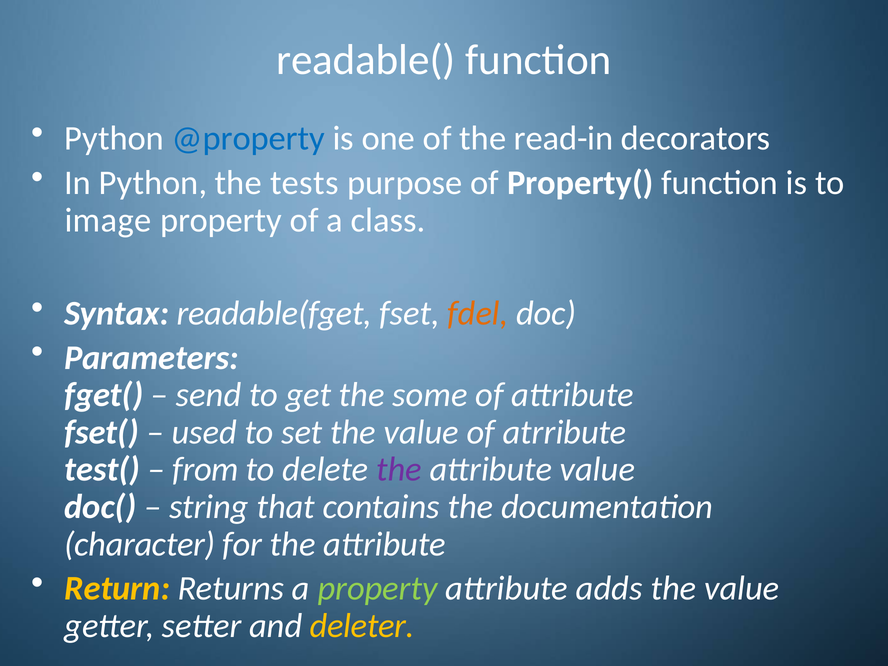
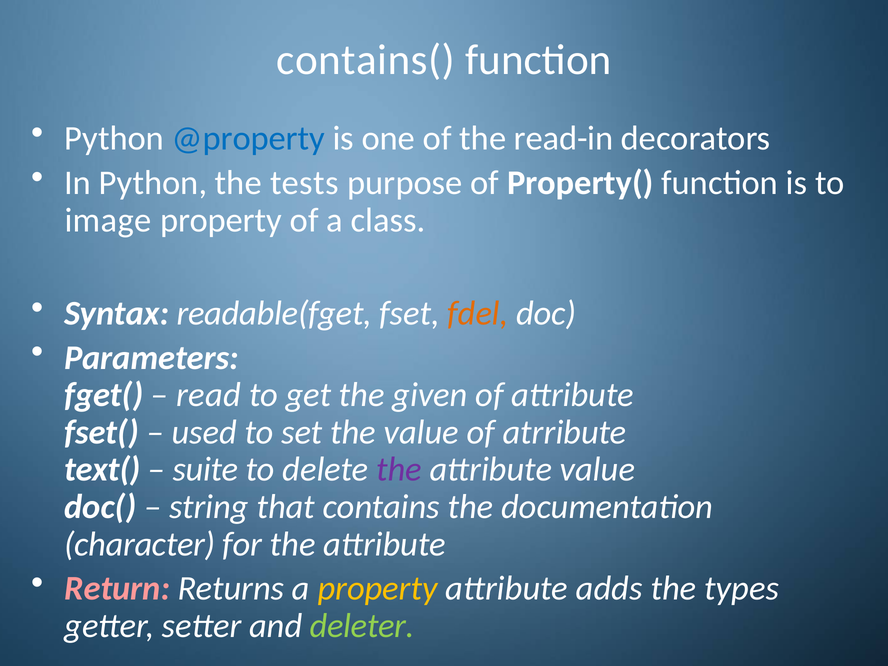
readable(: readable( -> contains( (366, 60)
send: send -> read (208, 395)
some: some -> given (430, 395)
test(: test( -> text( (102, 470)
from: from -> suite (206, 470)
Return colour: yellow -> pink (117, 589)
property colour: light green -> yellow (378, 589)
value: value -> types (742, 589)
deleter colour: yellow -> light green (362, 626)
